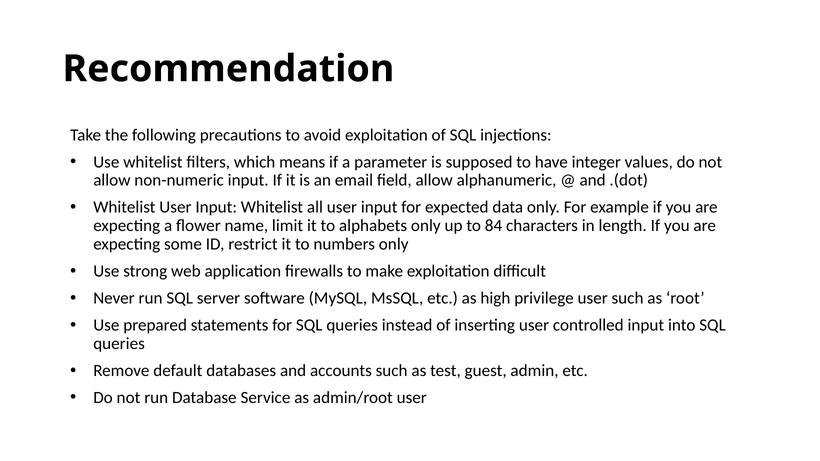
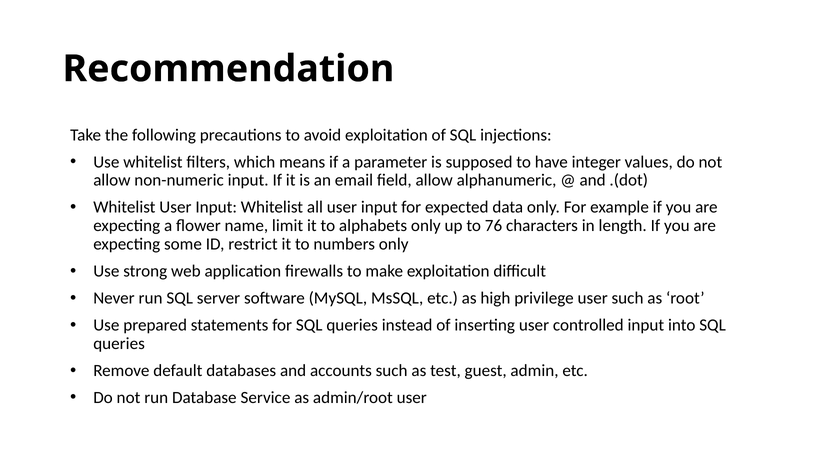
84: 84 -> 76 (493, 226)
